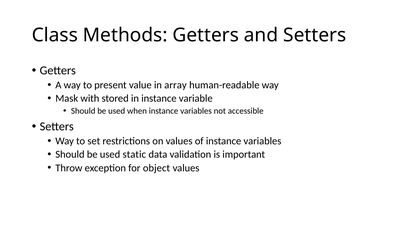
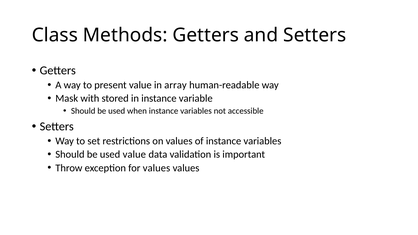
used static: static -> value (134, 155)
for object: object -> values (156, 168)
